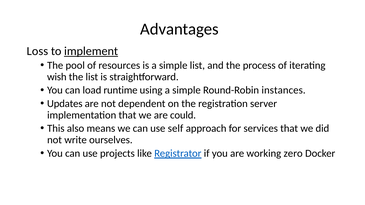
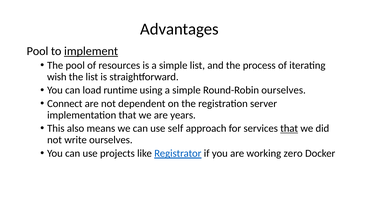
Loss: Loss -> Pool (37, 51)
Round-Robin instances: instances -> ourselves (284, 90)
Updates: Updates -> Connect (65, 104)
could: could -> years (183, 115)
that underline: none -> present (289, 129)
